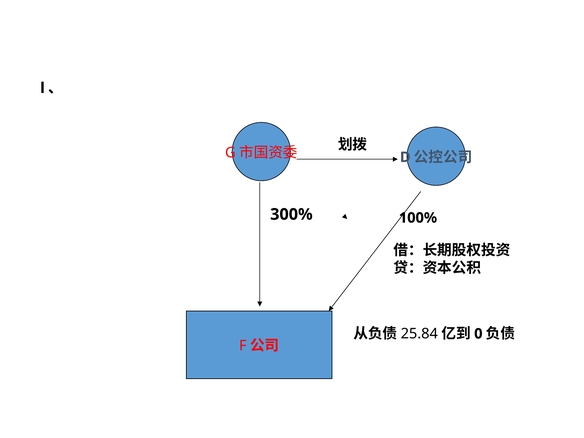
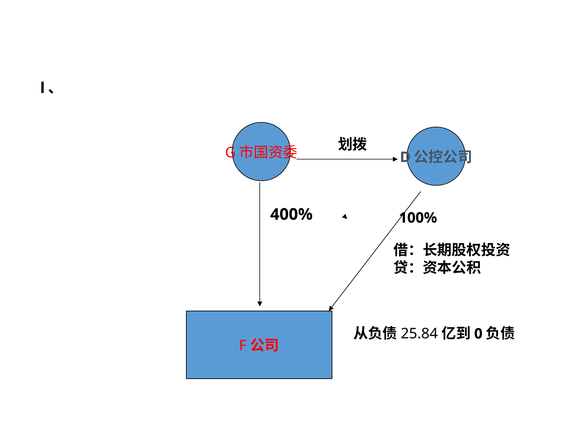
300%: 300% -> 400% (291, 214)
